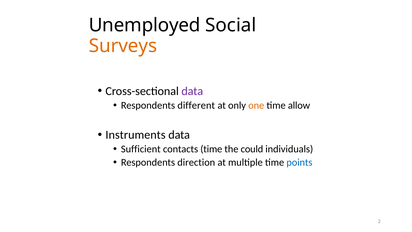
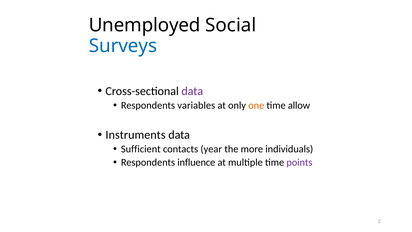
Surveys colour: orange -> blue (123, 46)
different: different -> variables (196, 105)
contacts time: time -> year (211, 149)
could: could -> more (252, 149)
direction: direction -> influence (196, 162)
points colour: blue -> purple (299, 162)
